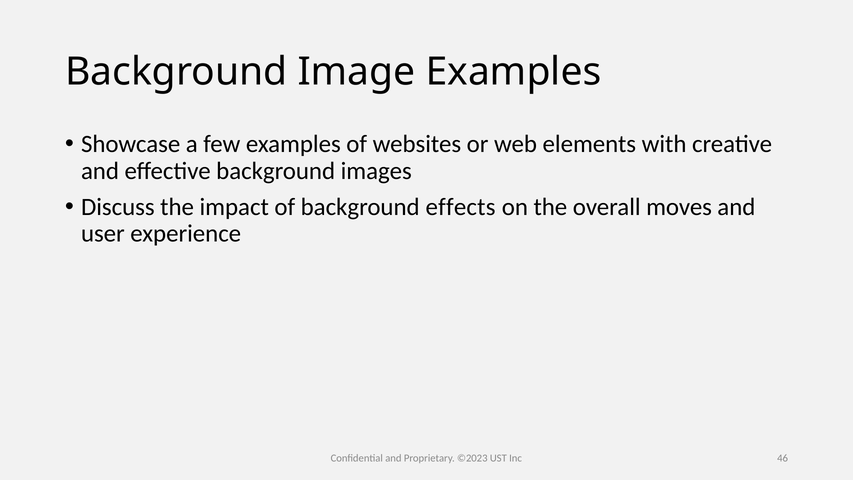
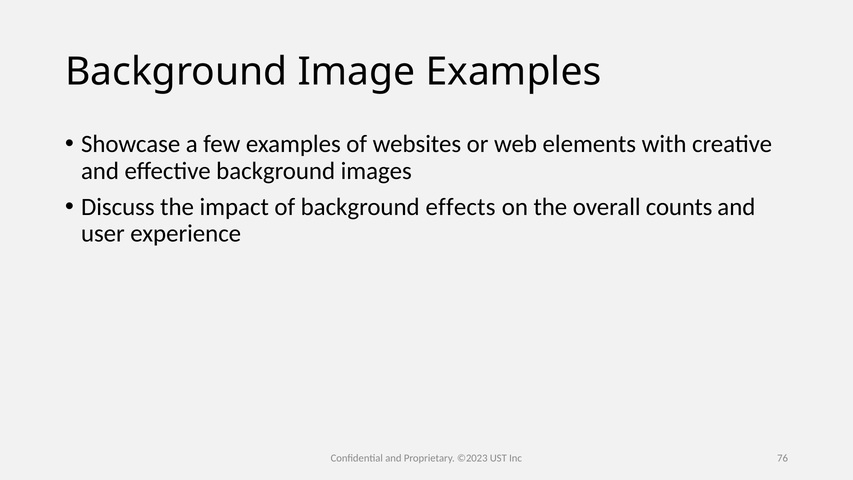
moves: moves -> counts (679, 207)
46: 46 -> 76 (783, 458)
